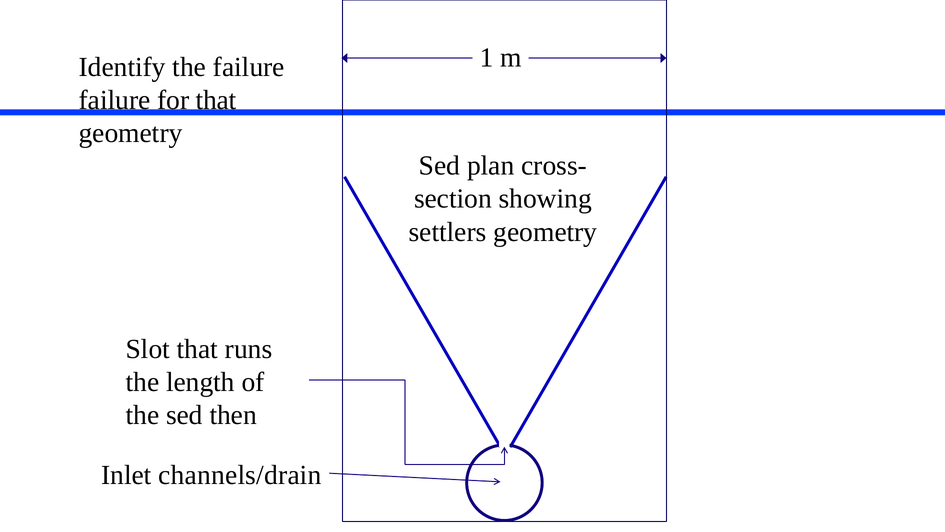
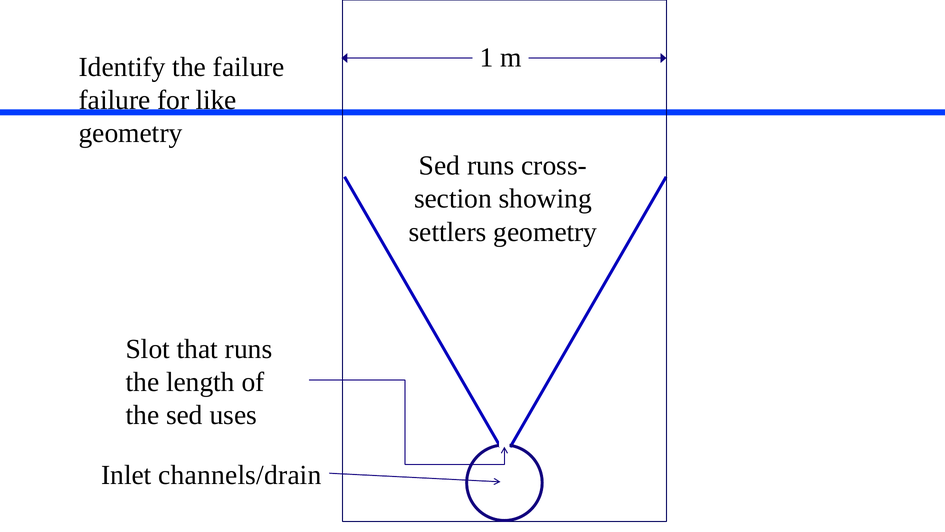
for that: that -> like (216, 100)
Sed plan: plan -> runs (491, 166)
then: then -> uses (233, 415)
